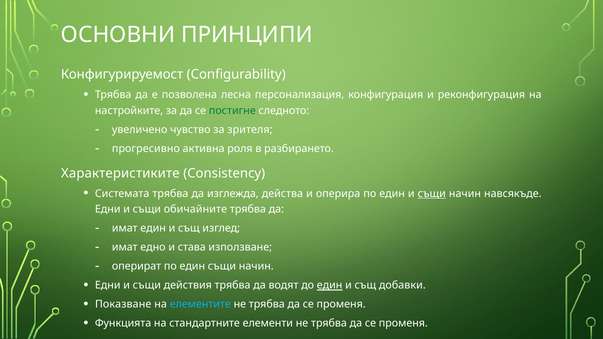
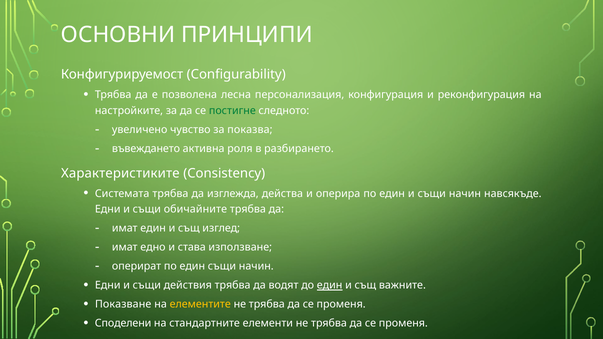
зрителя: зрителя -> показва (250, 130)
прогресивно: прогресивно -> въвеждането (146, 149)
същи underline: present -> none (432, 194)
добавки: добавки -> важните (402, 286)
елементите colour: light blue -> yellow (200, 305)
Функцията: Функцията -> Споделени (123, 324)
